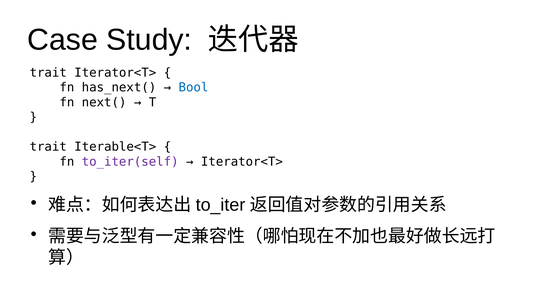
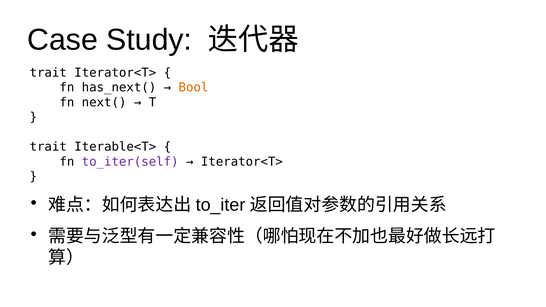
Bool colour: blue -> orange (193, 87)
